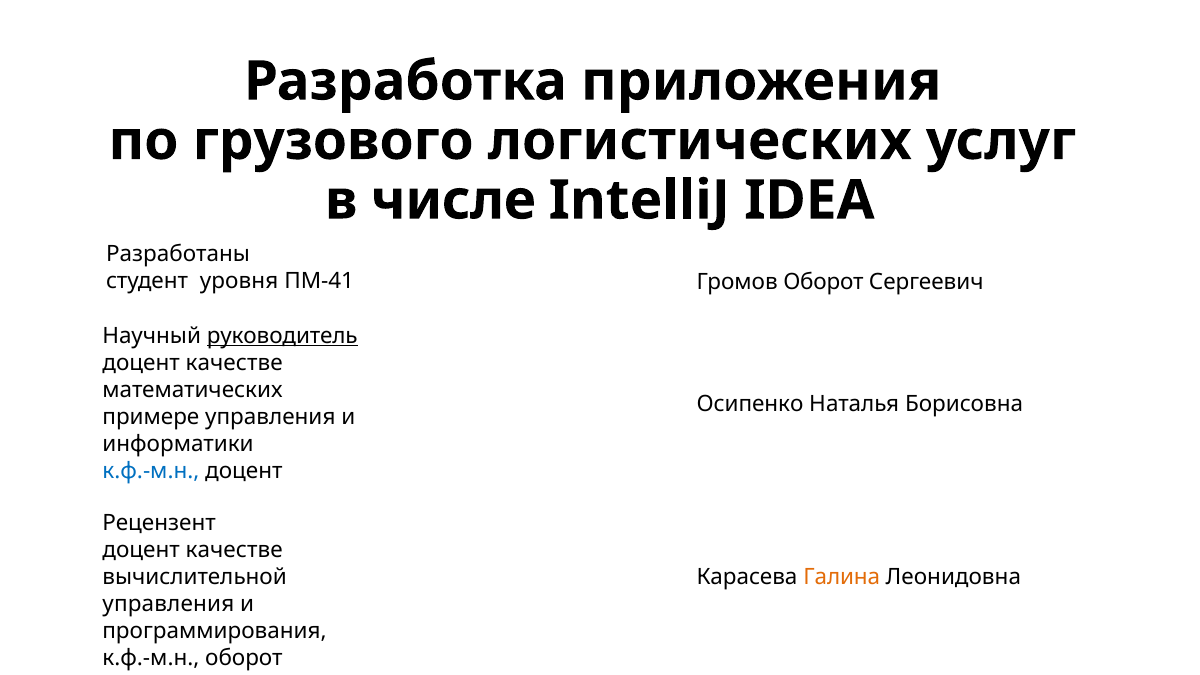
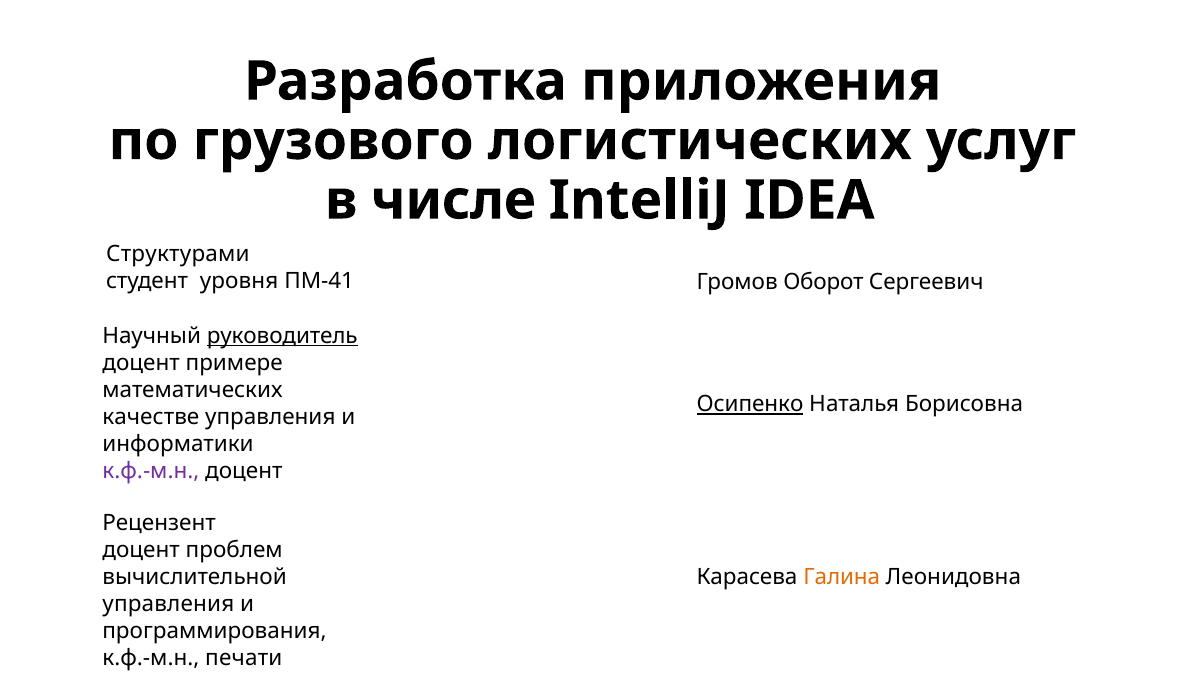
Разработаны: Разработаны -> Структурами (178, 254)
качестве: качестве -> примере (234, 363)
Осипенко underline: none -> present (750, 404)
примере: примере -> качестве (151, 417)
к.ф.-м.н colour: blue -> purple (151, 471)
качестве: качестве -> проблем (234, 550)
к.ф.-м.н оборот: оборот -> печати (244, 658)
